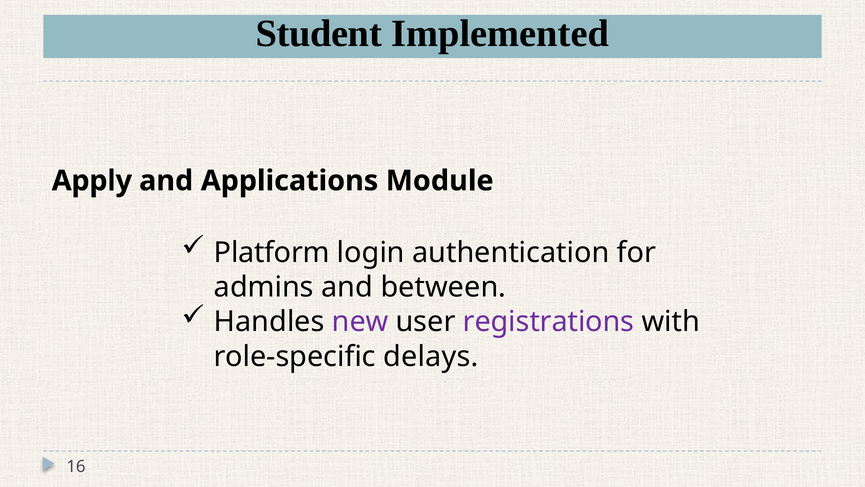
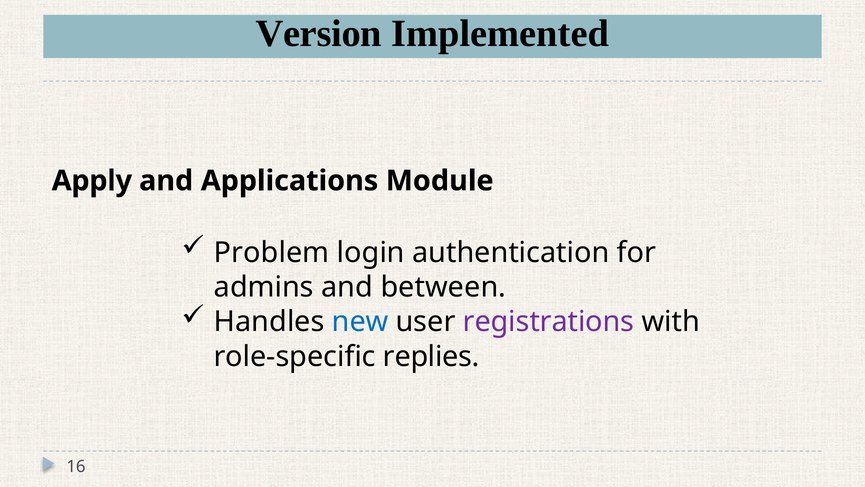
Student: Student -> Version (319, 33)
Platform: Platform -> Problem (272, 252)
new colour: purple -> blue (360, 322)
delays: delays -> replies (431, 356)
